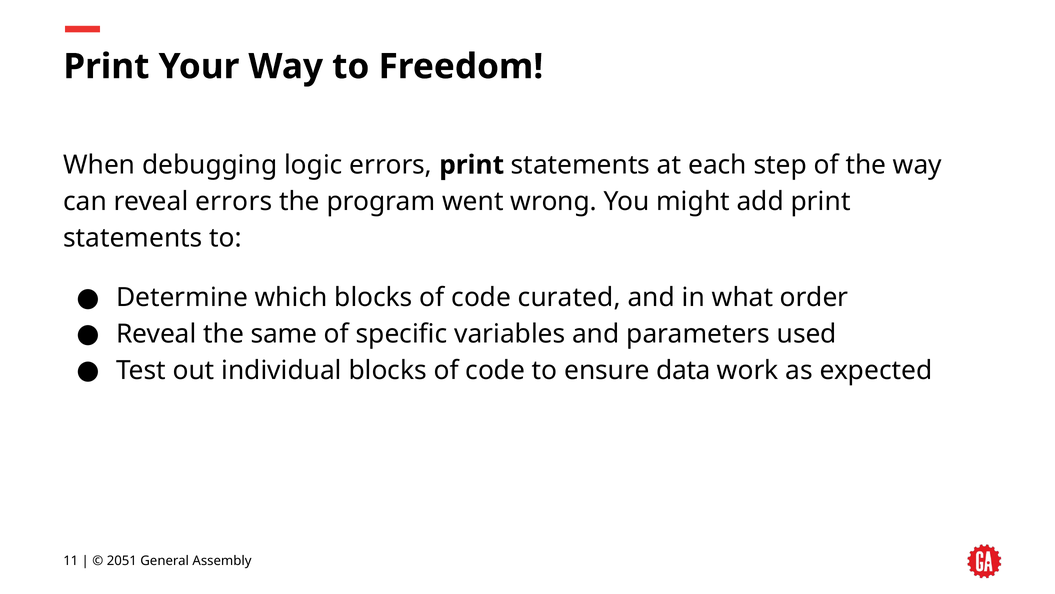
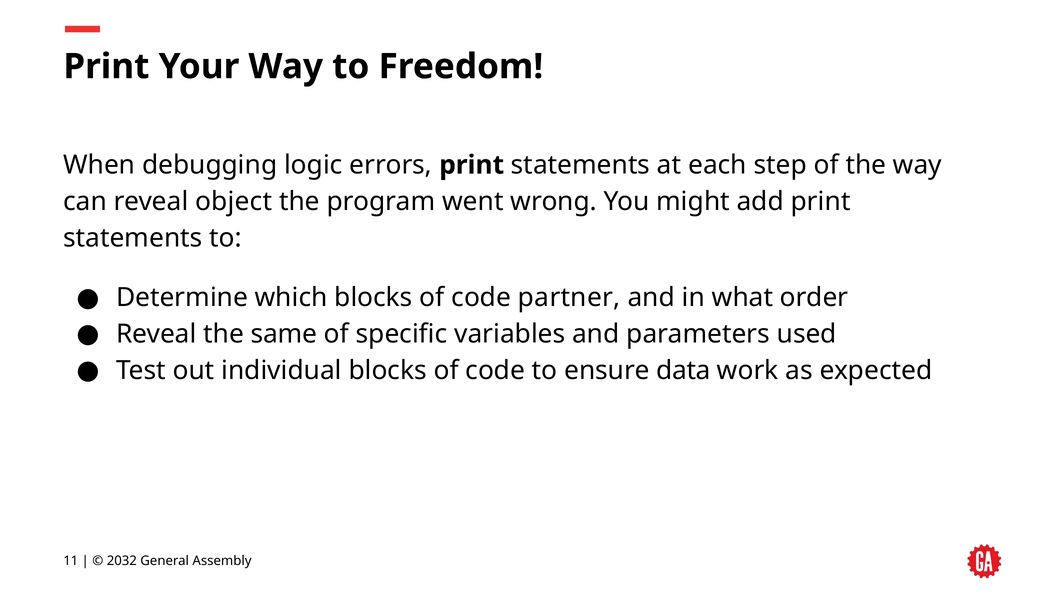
reveal errors: errors -> object (234, 201)
curated: curated -> partner (569, 297)
2051: 2051 -> 2032 (122, 561)
